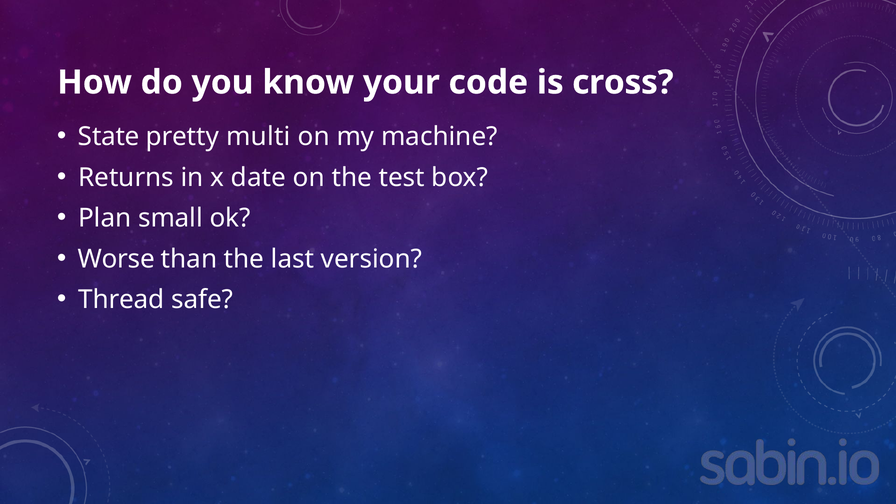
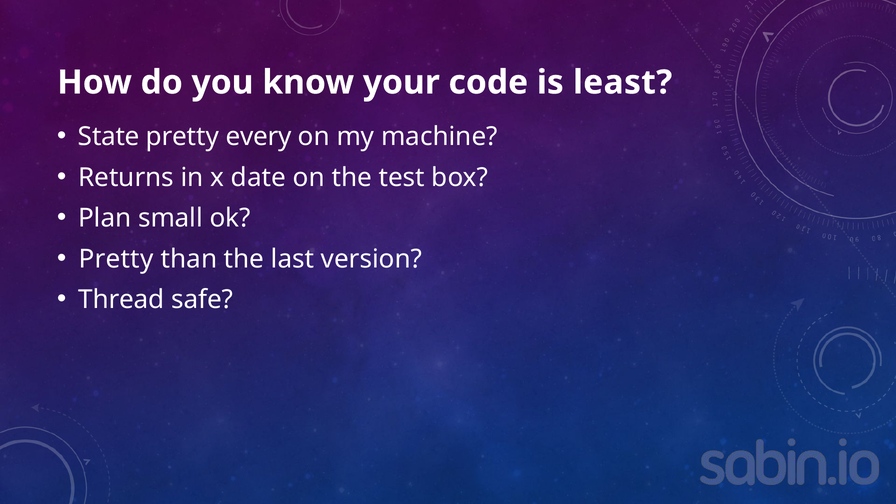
cross: cross -> least (623, 82)
multi: multi -> every (259, 137)
Worse: Worse -> Pretty (116, 259)
